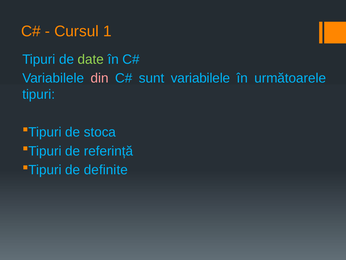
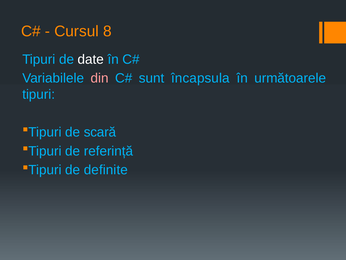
1: 1 -> 8 (107, 31)
date colour: light green -> white (91, 59)
sunt variabilele: variabilele -> încapsula (200, 78)
stoca: stoca -> scară (100, 132)
